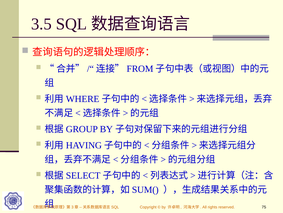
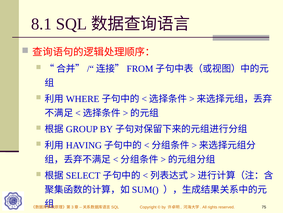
3.5: 3.5 -> 8.1 (41, 24)
